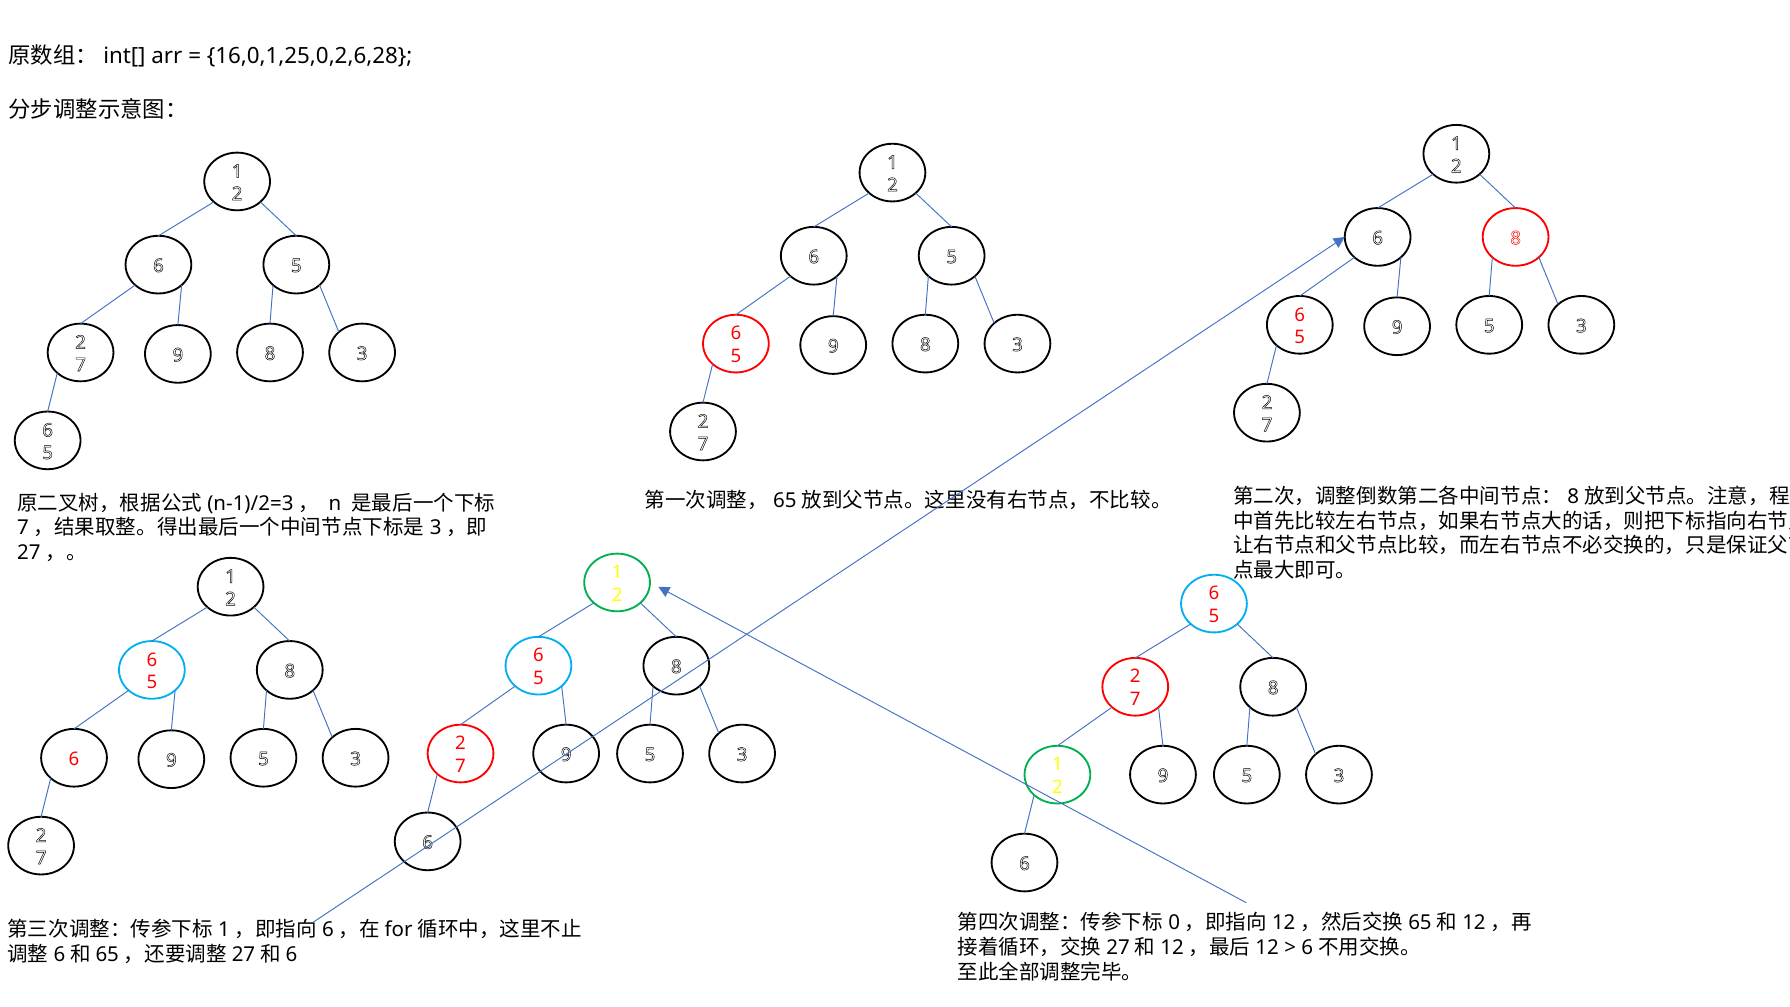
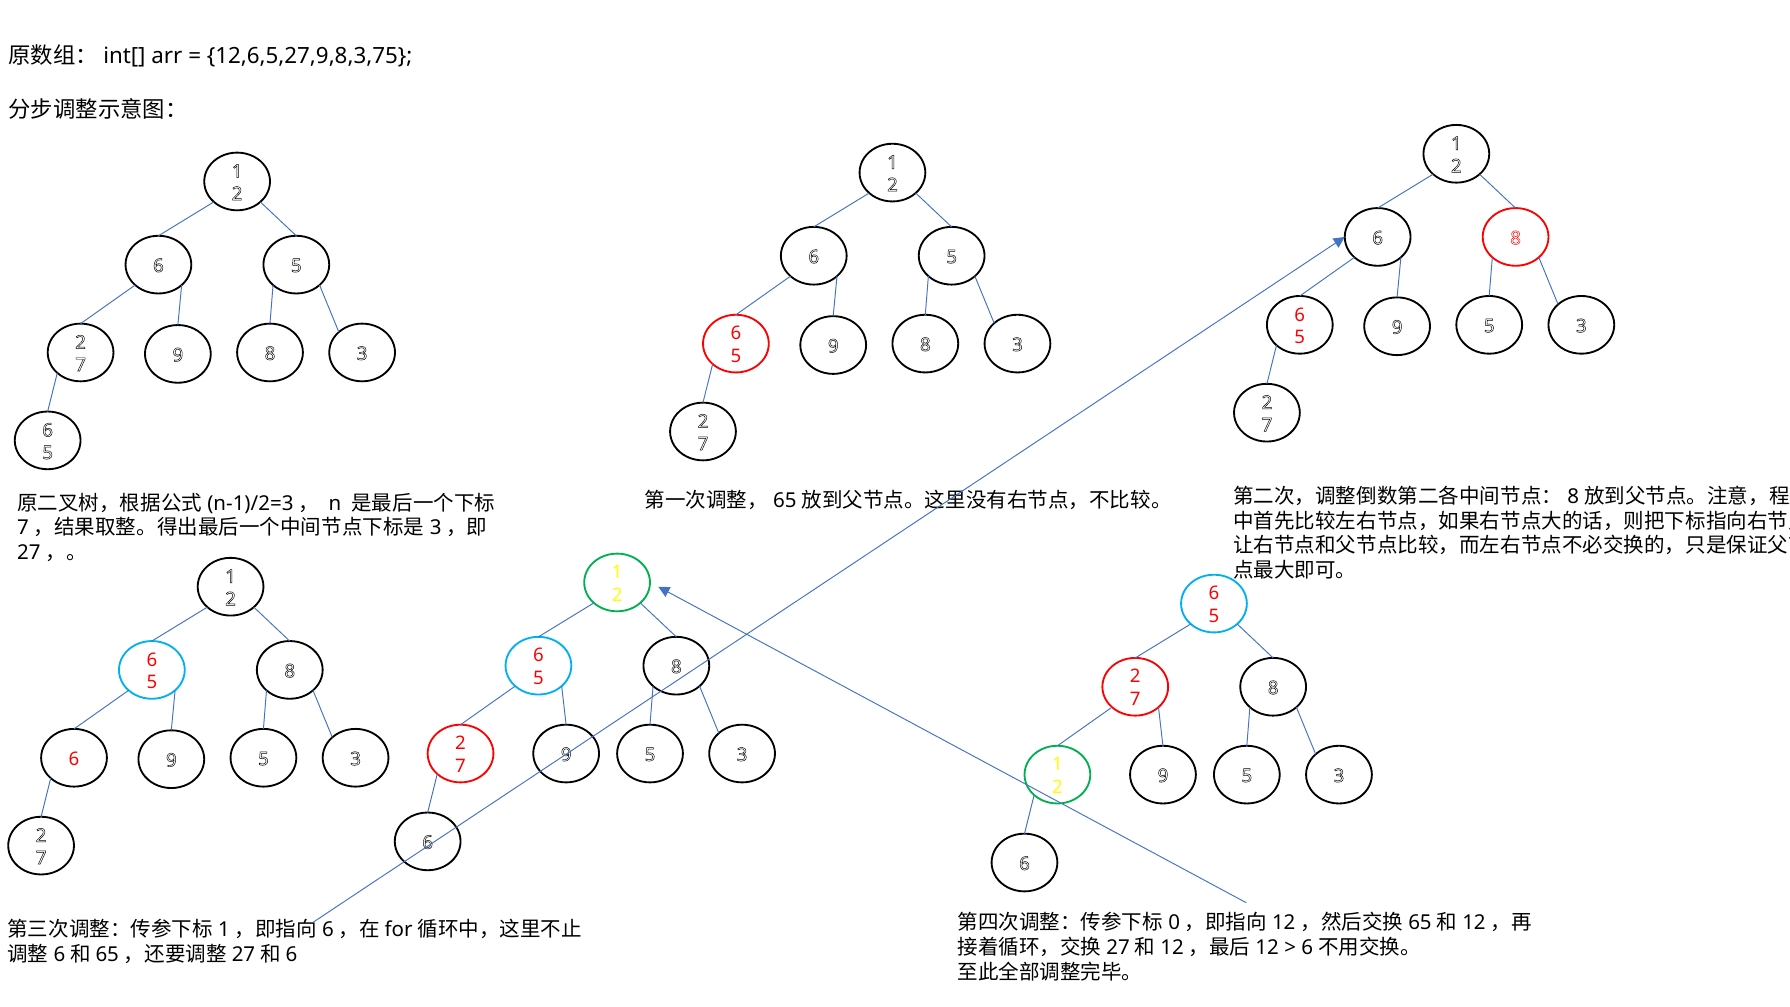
16,0,1,25,0,2,6,28: 16,0,1,25,0,2,6,28 -> 12,6,5,27,9,8,3,75 (310, 57)
